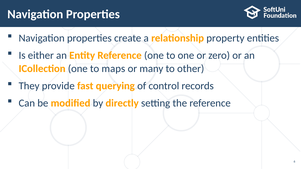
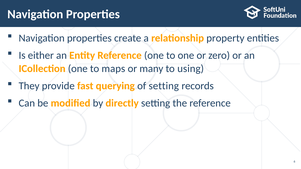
other: other -> using (191, 69)
of control: control -> setting (164, 86)
